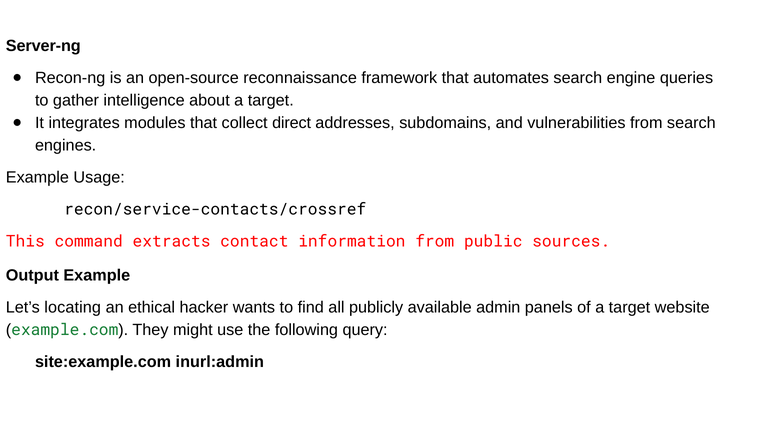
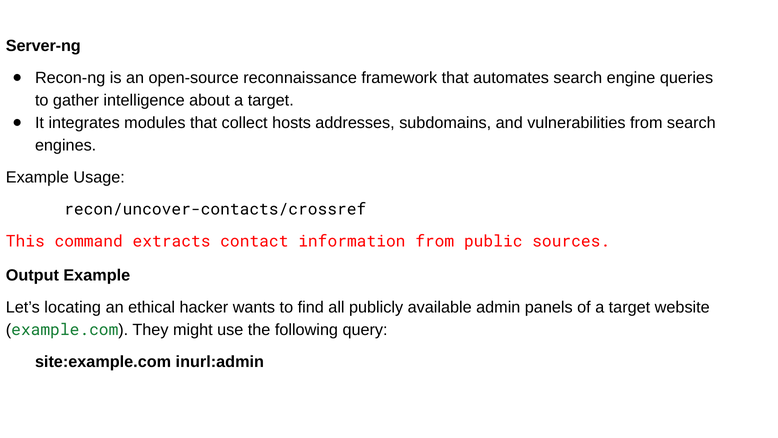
direct: direct -> hosts (292, 123)
recon/service-contacts/crossref: recon/service-contacts/crossref -> recon/uncover-contacts/crossref (215, 209)
